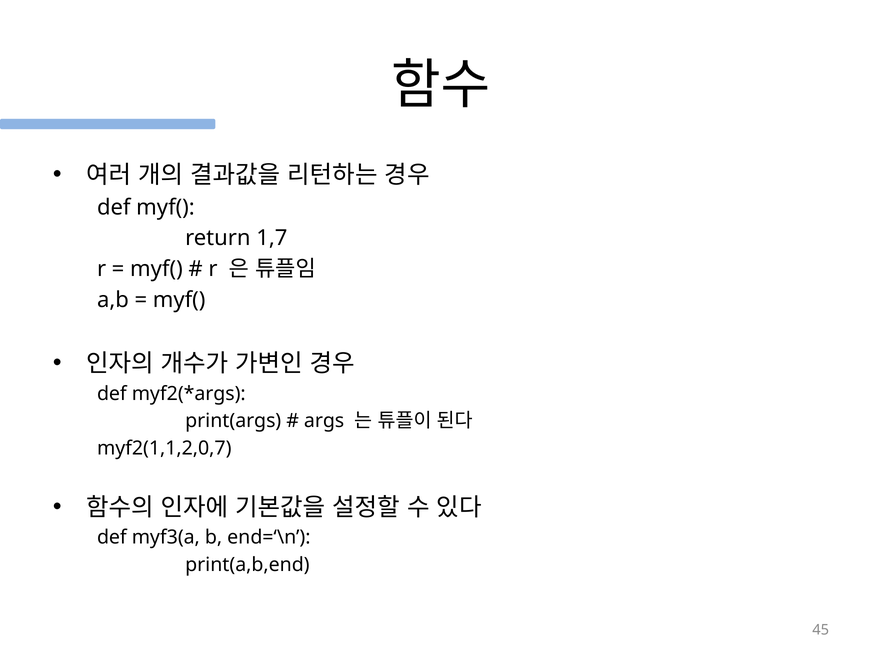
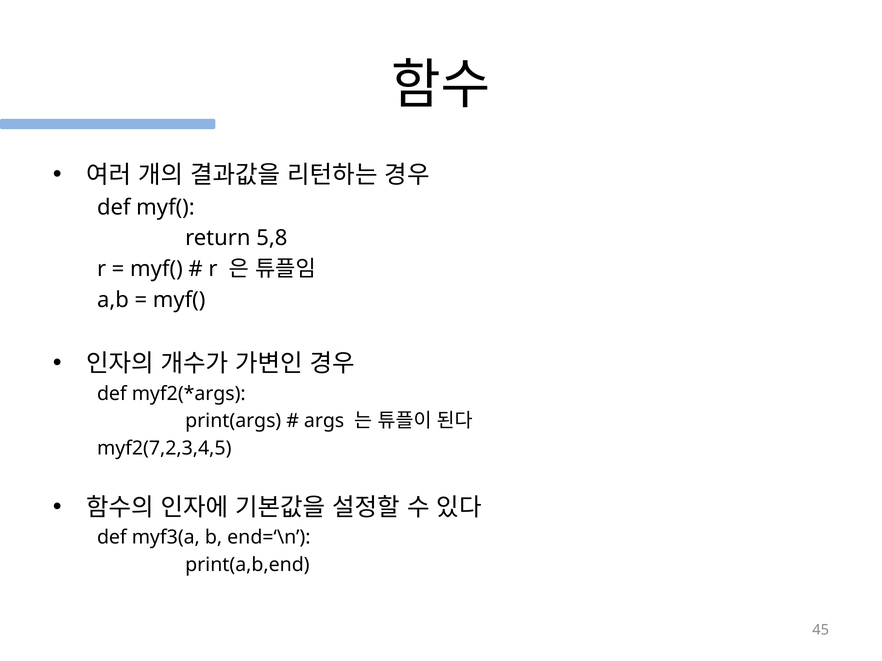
1,7: 1,7 -> 5,8 (272, 238)
myf2(1,1,2,0,7: myf2(1,1,2,0,7 -> myf2(7,2,3,4,5 (164, 449)
